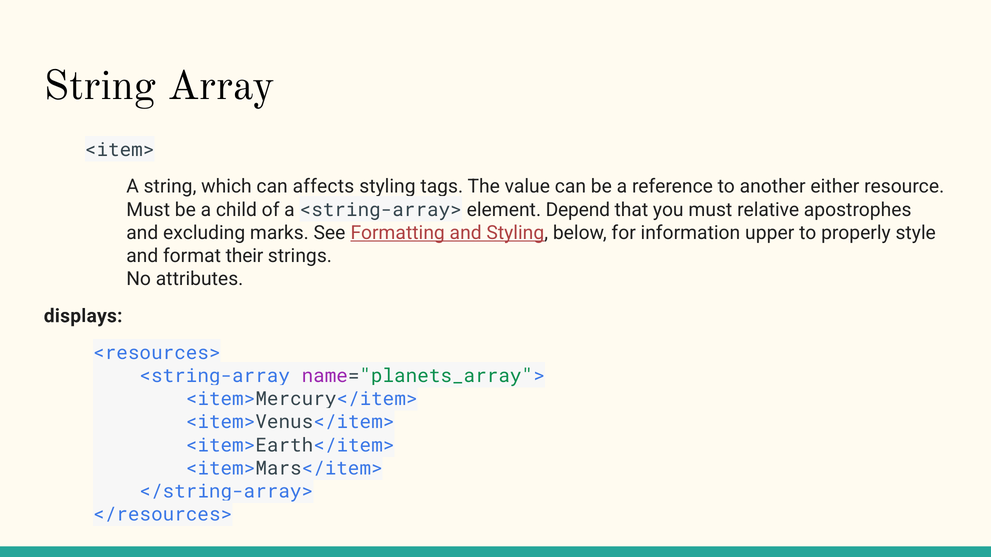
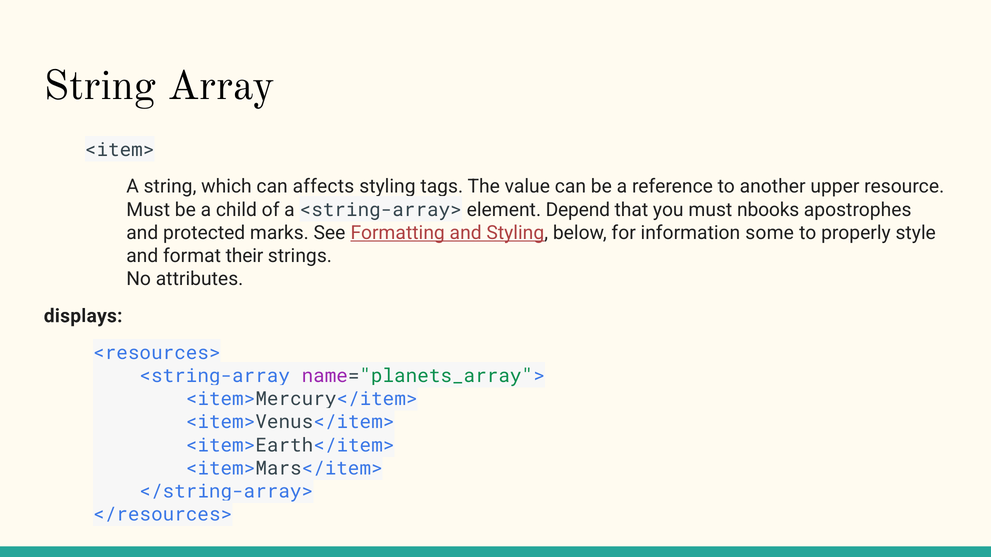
either: either -> upper (835, 187)
relative: relative -> nbooks (768, 210)
excluding: excluding -> protected (204, 233)
upper: upper -> some (770, 233)
